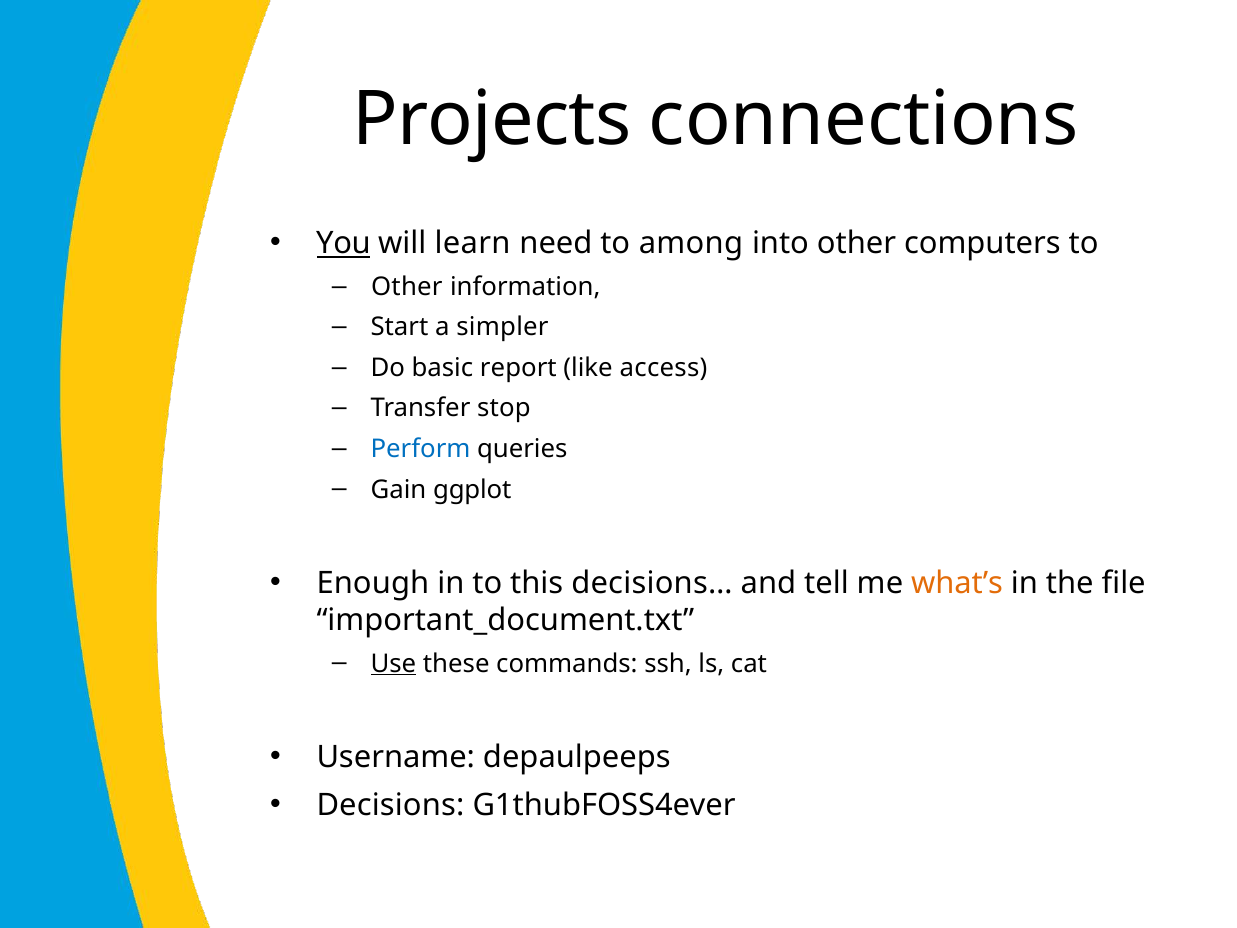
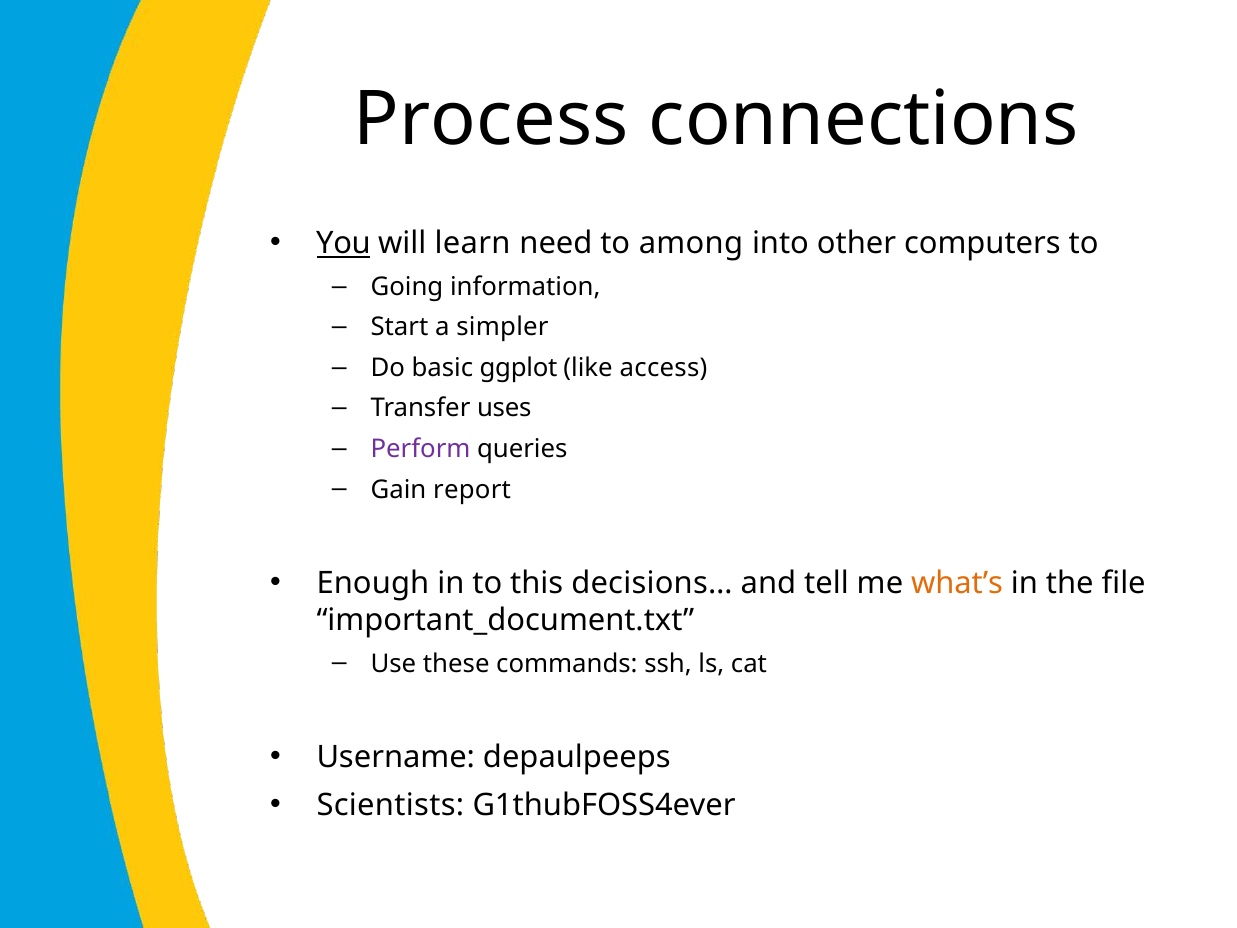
Projects: Projects -> Process (491, 120)
Other: Other -> Going (407, 287)
report: report -> ggplot (519, 368)
stop: stop -> uses (504, 408)
Perform colour: blue -> purple (421, 449)
ggplot: ggplot -> report (472, 490)
Use underline: present -> none (393, 663)
Decisions: Decisions -> Scientists (390, 805)
